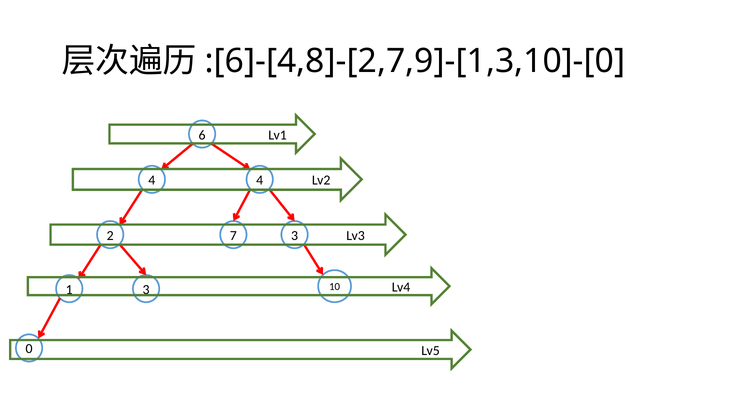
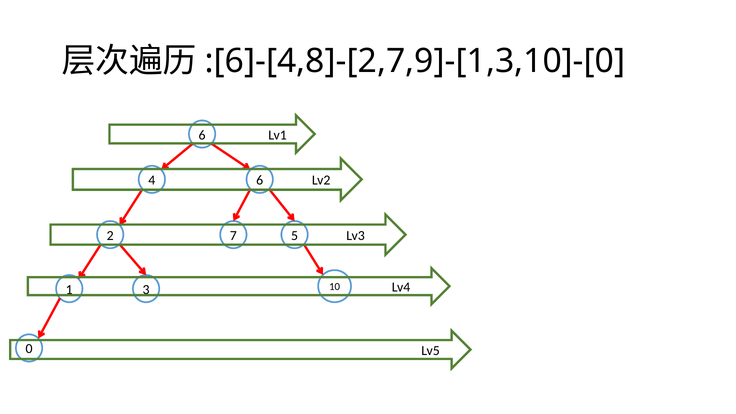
4 4: 4 -> 6 (260, 180)
7 3: 3 -> 5 (295, 236)
